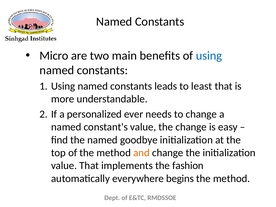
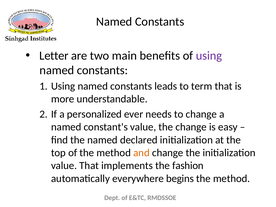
Micro: Micro -> Letter (54, 56)
using colour: blue -> purple (209, 56)
least: least -> term (202, 86)
goodbye: goodbye -> declared (139, 140)
